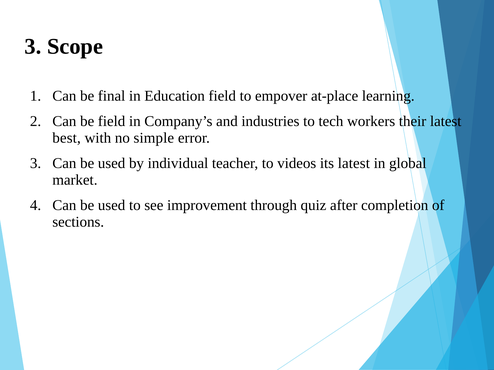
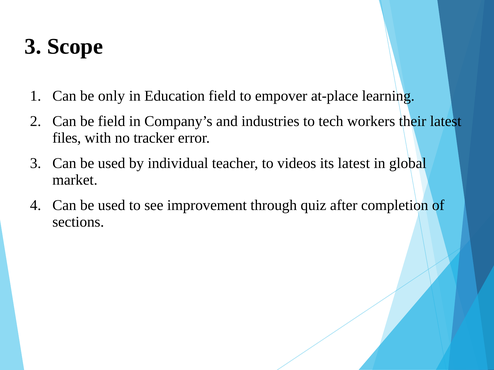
final: final -> only (112, 96)
best: best -> files (67, 138)
simple: simple -> tracker (154, 138)
